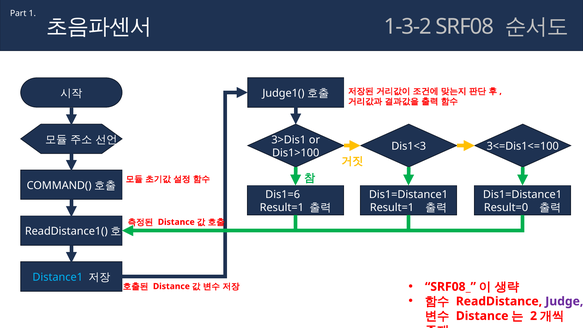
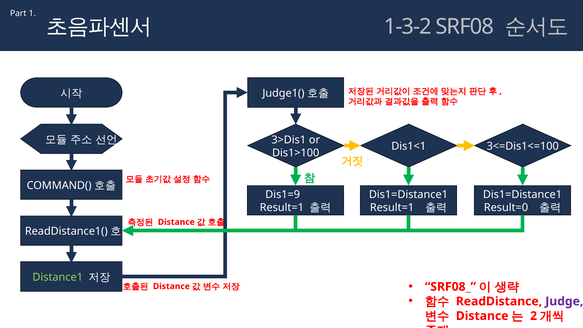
Dis1<3: Dis1<3 -> Dis1<1 (409, 146)
Dis1=6: Dis1=6 -> Dis1=9 (283, 194)
Distance1 colour: light blue -> light green (58, 277)
